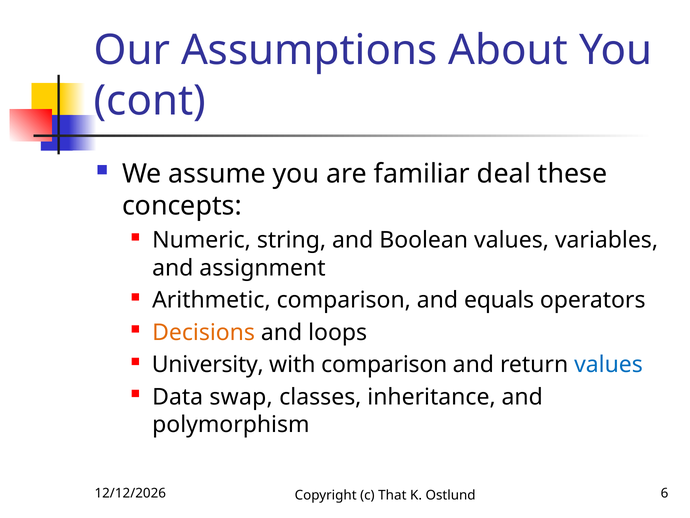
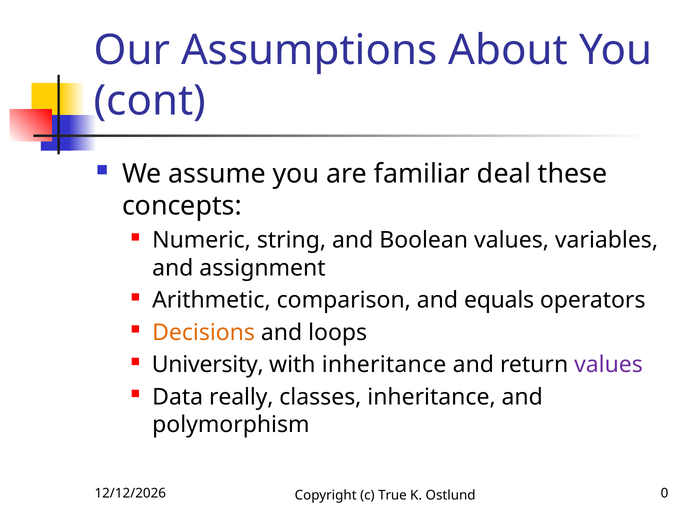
with comparison: comparison -> inheritance (384, 364)
values colour: blue -> purple (608, 364)
swap: swap -> really (241, 397)
That: That -> True (392, 495)
6: 6 -> 0 (665, 493)
